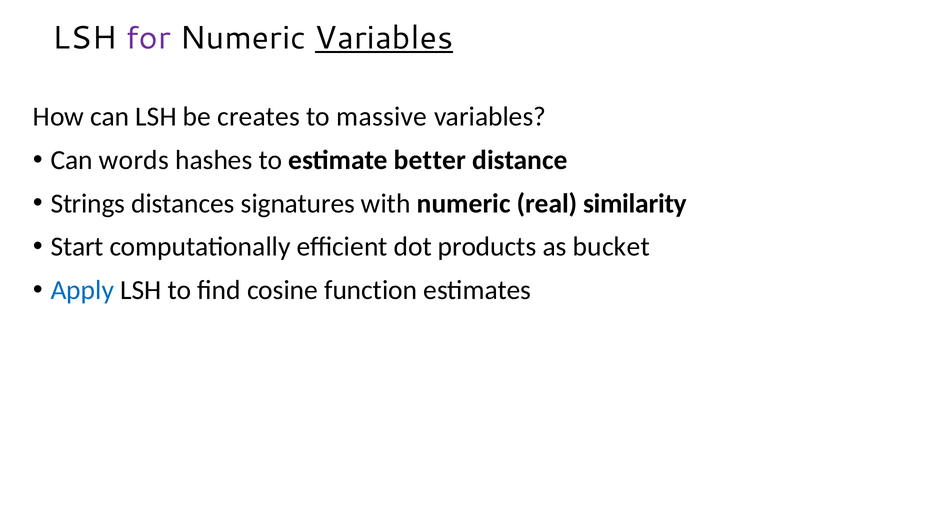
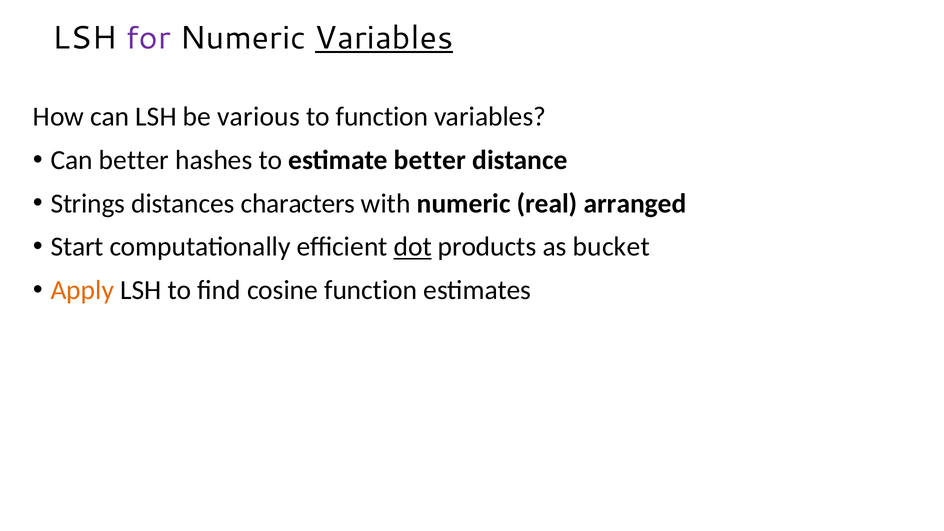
creates: creates -> various (259, 117)
to massive: massive -> function (382, 117)
Can words: words -> better (134, 160)
signatures: signatures -> characters (298, 203)
similarity: similarity -> arranged (635, 203)
dot underline: none -> present (413, 247)
Apply colour: blue -> orange (82, 290)
